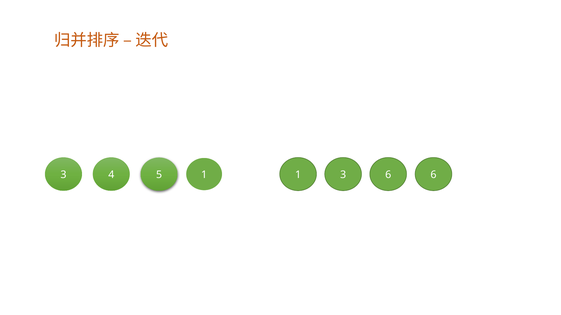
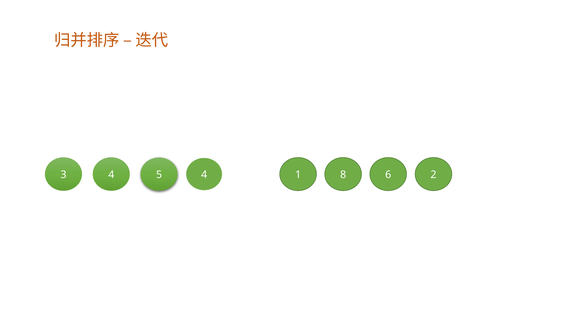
1: 1 -> 4 (204, 175)
4 3: 3 -> 8 (343, 175)
1 6: 6 -> 2 (433, 175)
